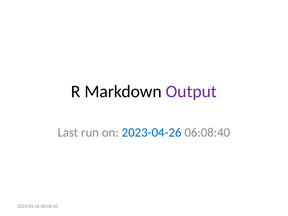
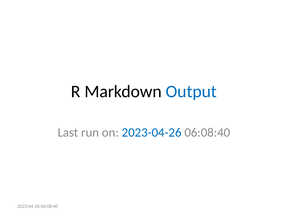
Output colour: purple -> blue (191, 91)
